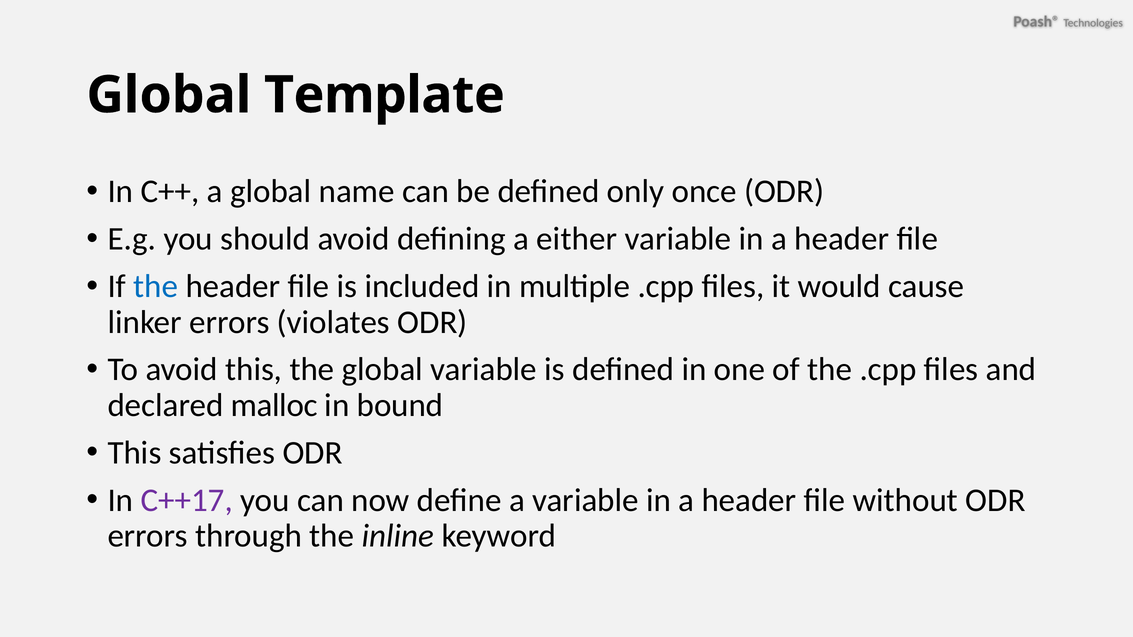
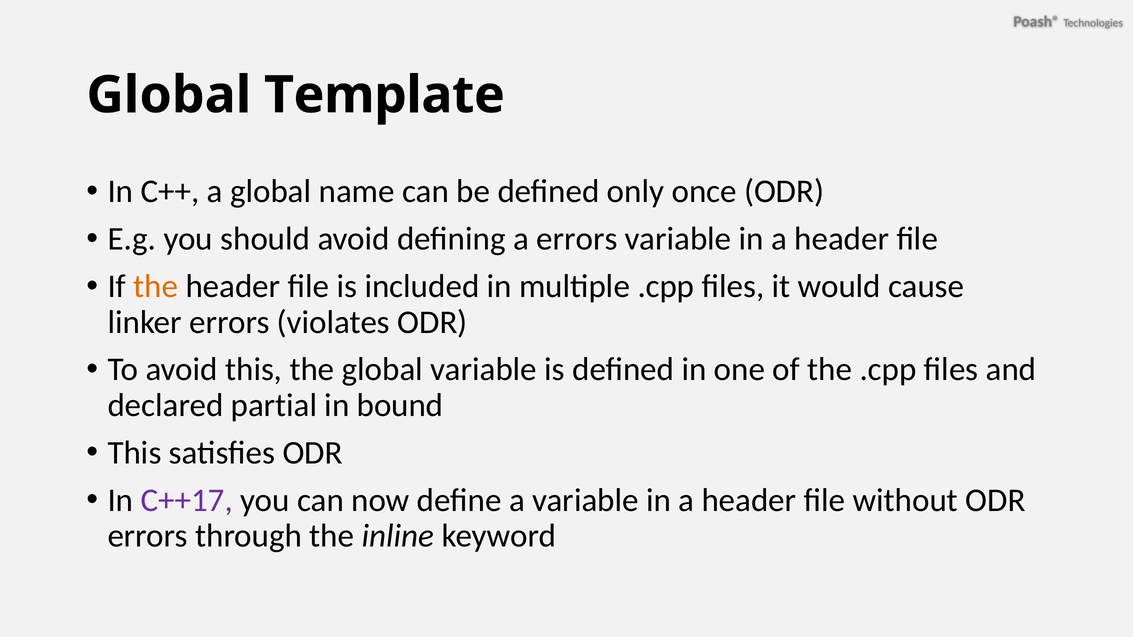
a either: either -> errors (577, 239)
the colour: blue -> orange (156, 287)
malloc: malloc -> partial (274, 405)
